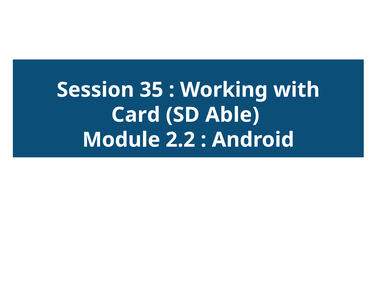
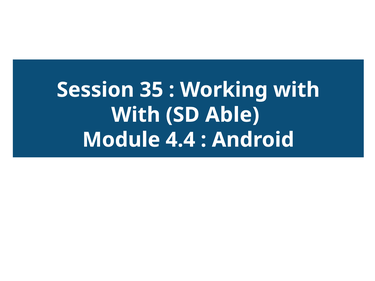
Card: Card -> With (136, 115)
2.2: 2.2 -> 4.4 (180, 140)
